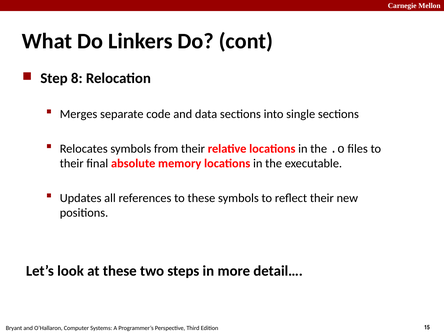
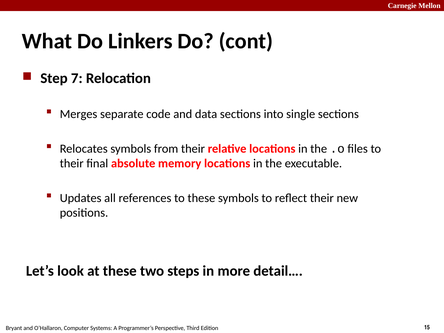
8: 8 -> 7 (77, 78)
